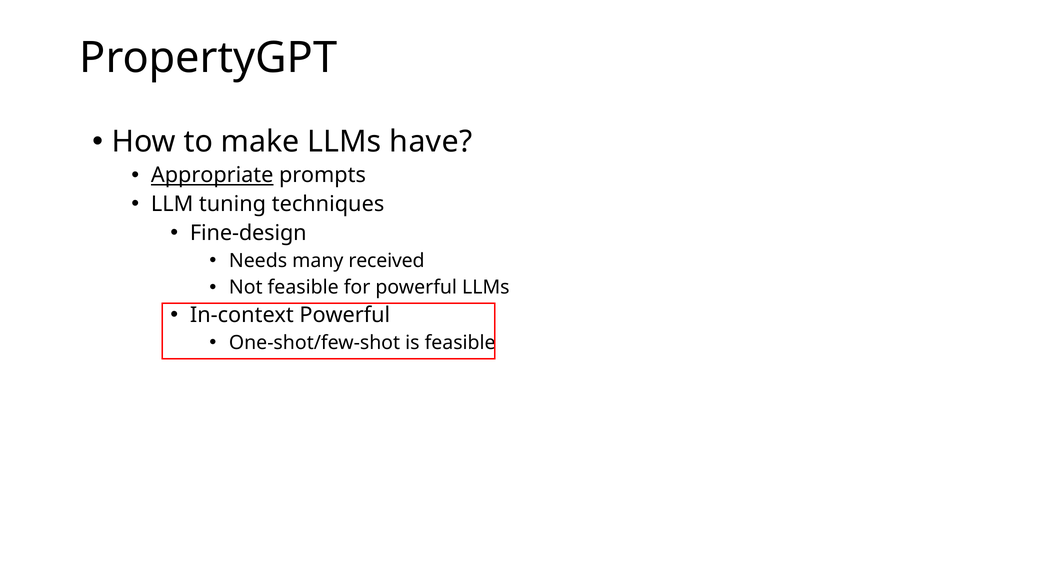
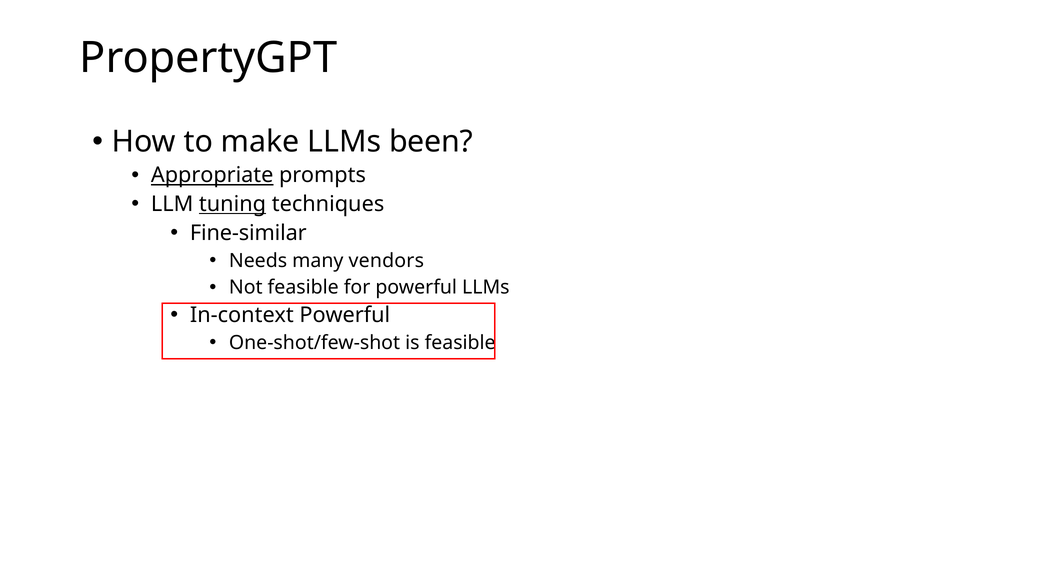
have: have -> been (431, 142)
tuning underline: none -> present (233, 204)
Fine-design: Fine-design -> Fine-similar (248, 233)
received: received -> vendors (386, 261)
